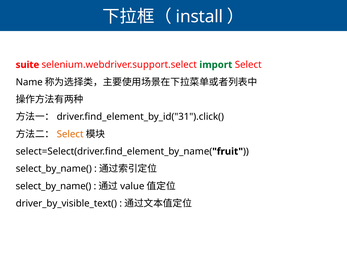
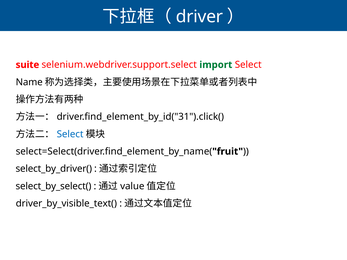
install: install -> driver (199, 17)
Select colour: orange -> blue (70, 134)
select_by_name(: select_by_name( -> select_by_driver( (54, 169)
select_by_name(: select_by_name( -> select_by_select( (53, 186)
